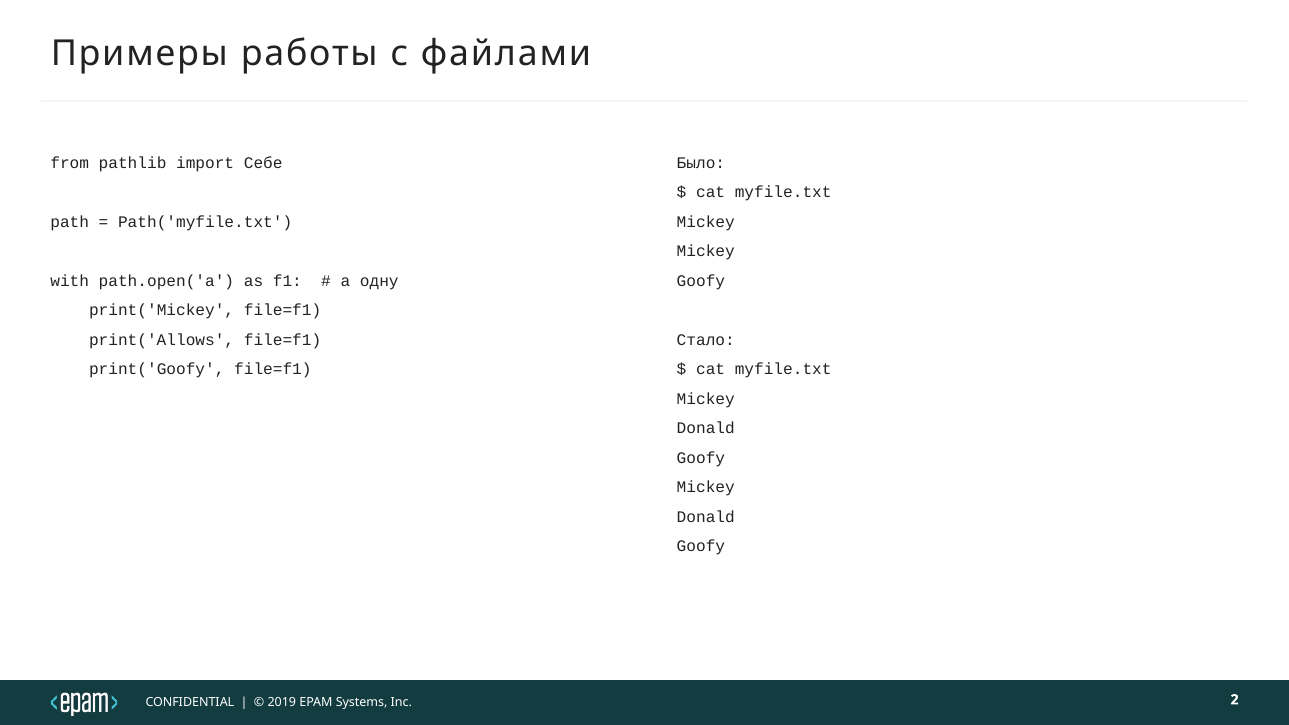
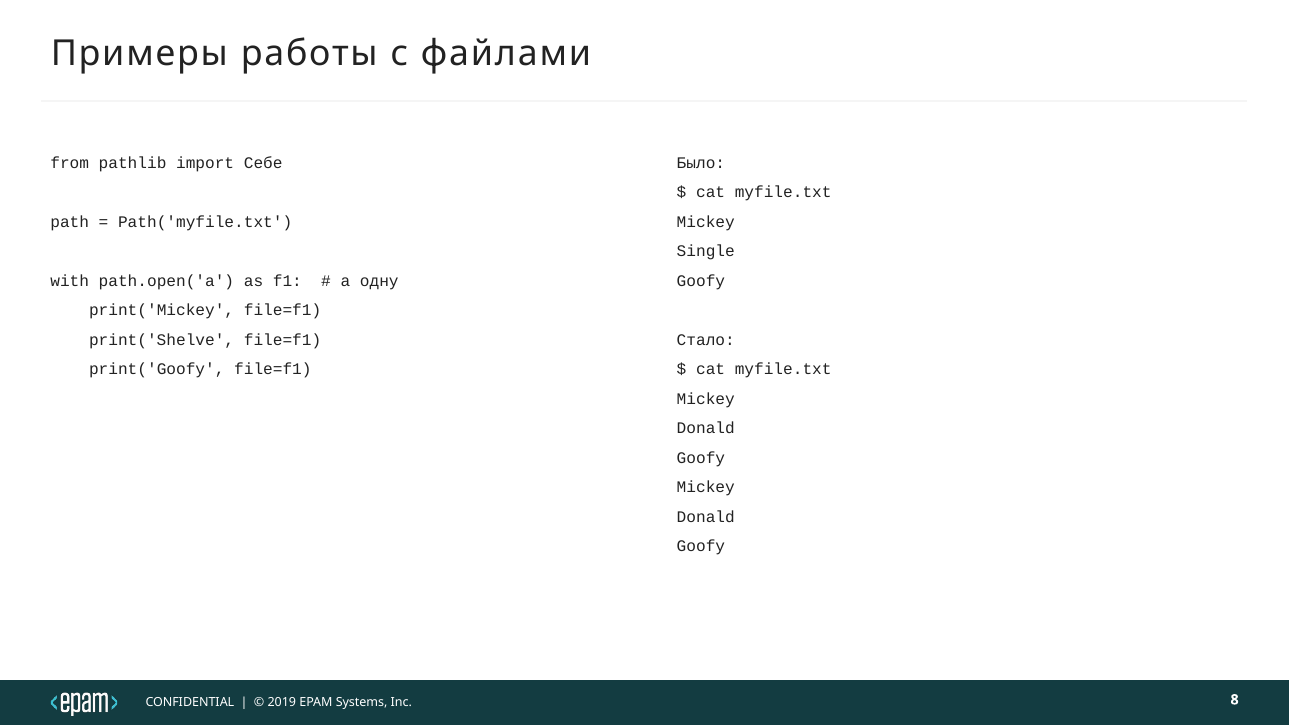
Mickey: Mickey -> Single (706, 251)
print('Allows: print('Allows -> print('Shelve (162, 340)
2: 2 -> 8 (1235, 700)
